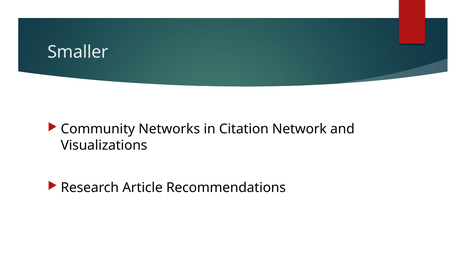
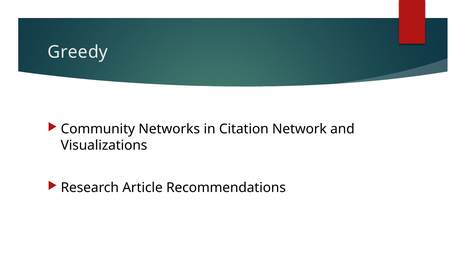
Smaller: Smaller -> Greedy (78, 52)
